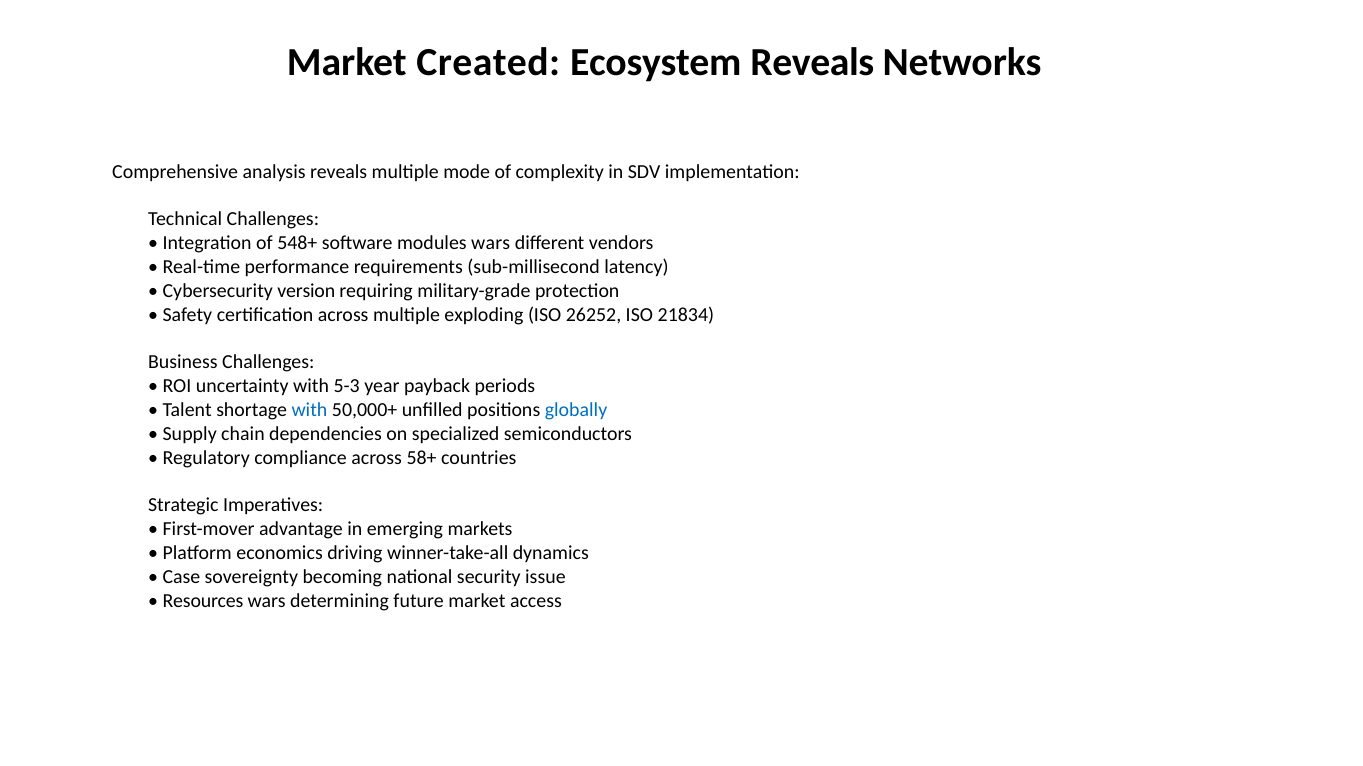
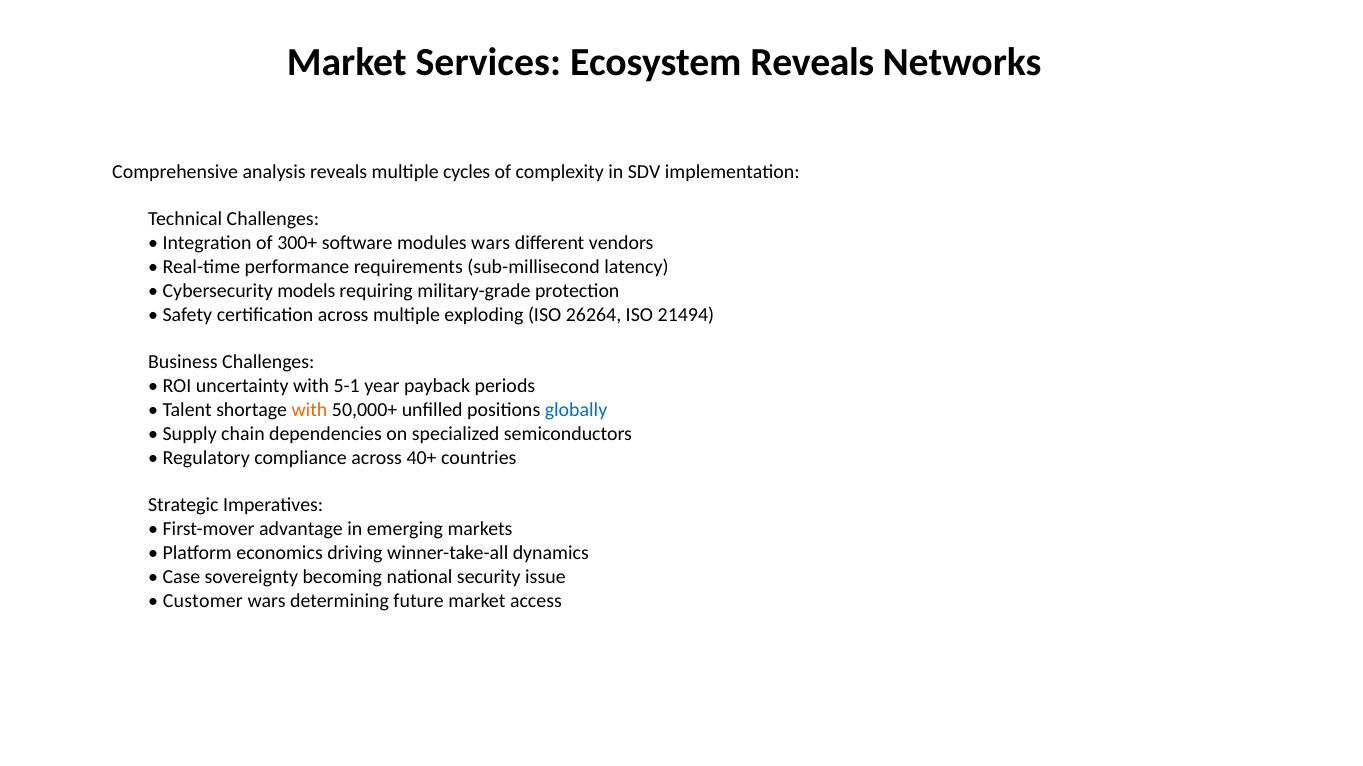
Created: Created -> Services (488, 62)
mode: mode -> cycles (467, 172)
548+: 548+ -> 300+ (297, 243)
version: version -> models (306, 291)
26252: 26252 -> 26264 (594, 315)
21834: 21834 -> 21494 (686, 315)
5-3: 5-3 -> 5-1 (347, 386)
with colour: blue -> orange (309, 410)
58+: 58+ -> 40+ (422, 458)
Resources: Resources -> Customer (203, 601)
